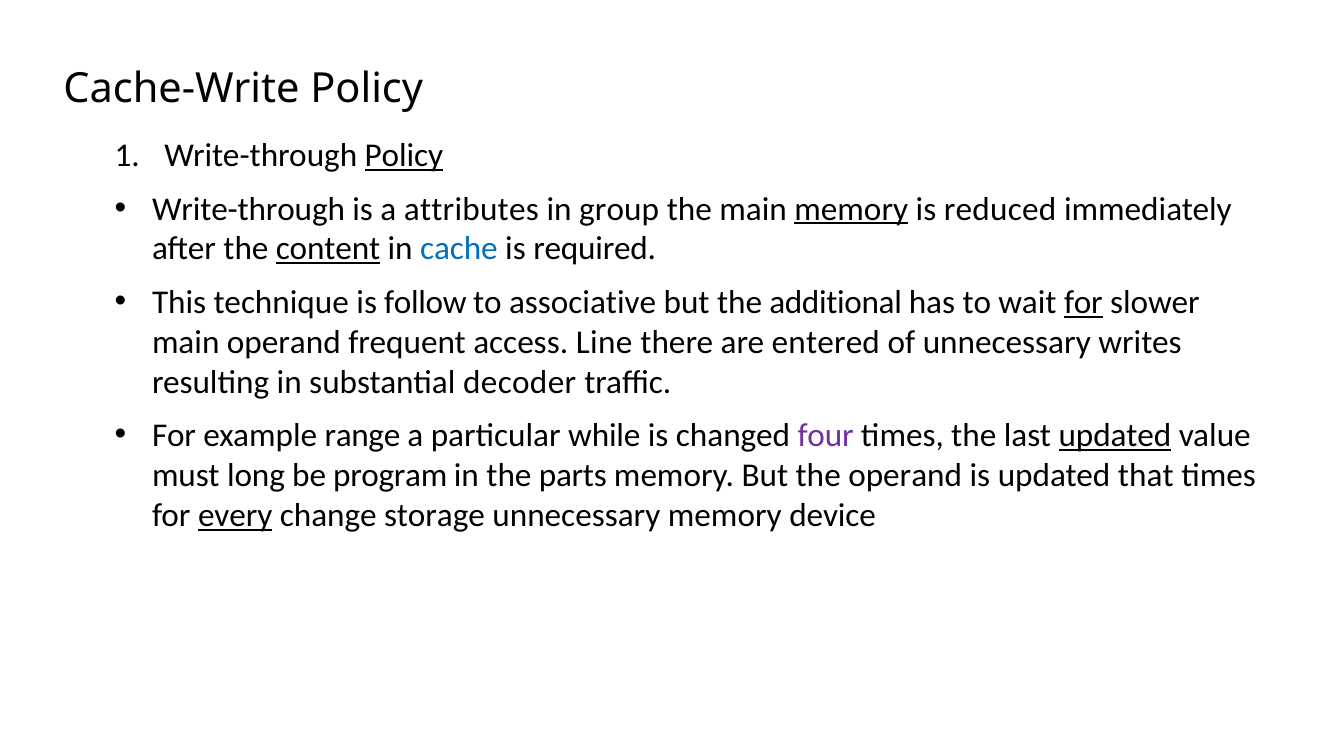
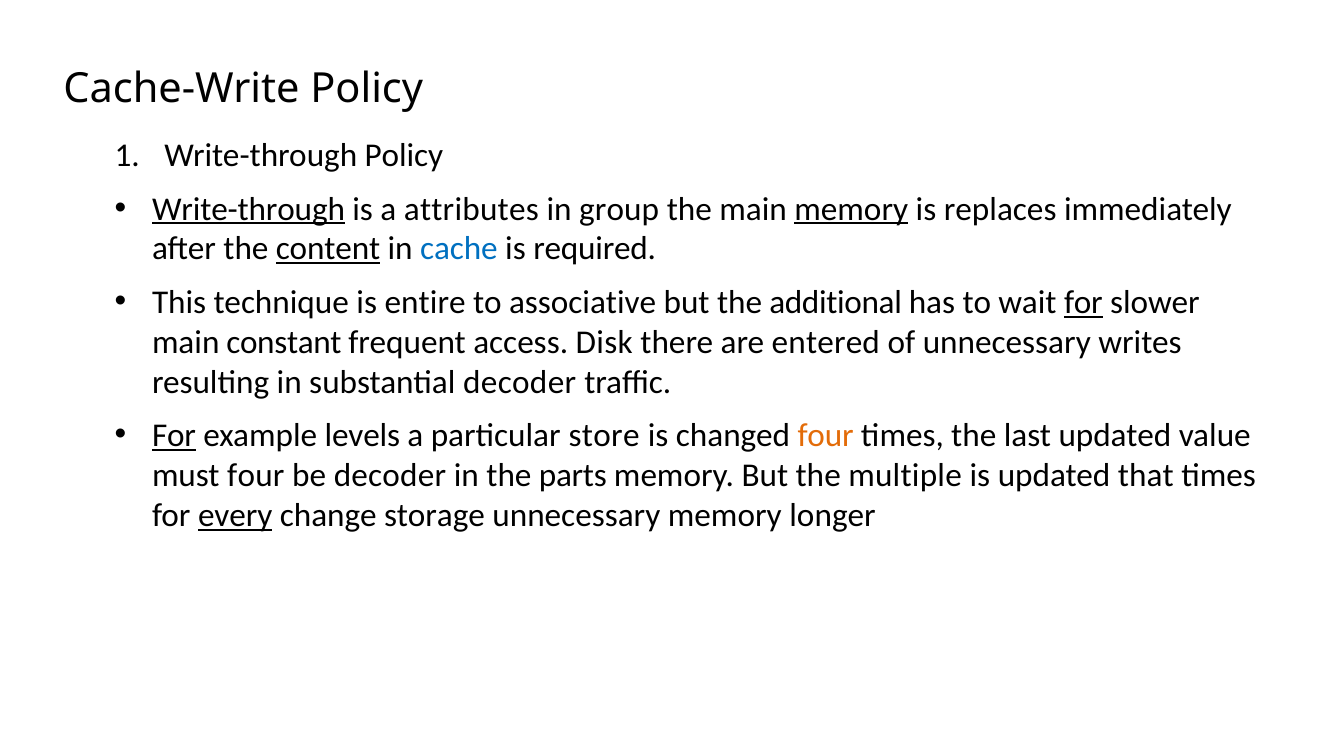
Policy underline: present -> none (404, 156)
Write-through underline: none -> present (248, 209)
reduced: reduced -> replaces (1000, 209)
follow: follow -> entire (425, 303)
main operand: operand -> constant (284, 343)
Line: Line -> Disk (604, 343)
For underline: none -> present (174, 436)
range: range -> levels (362, 436)
while: while -> store (604, 436)
four colour: purple -> orange (826, 436)
updated underline: present -> none (1115, 436)
must long: long -> four (256, 476)
be program: program -> decoder (390, 476)
the operand: operand -> multiple (905, 476)
device: device -> longer (833, 516)
